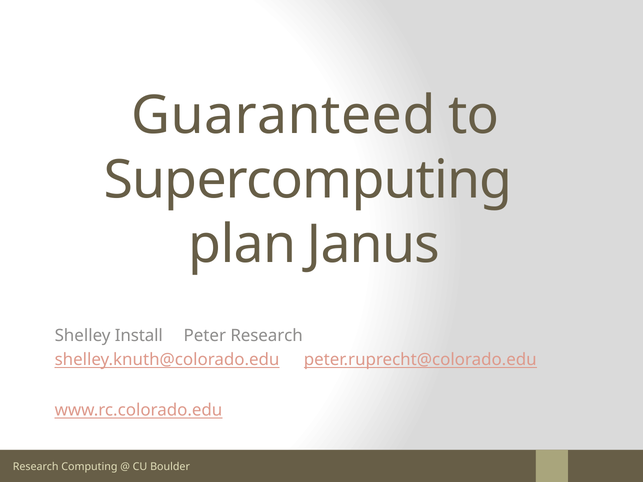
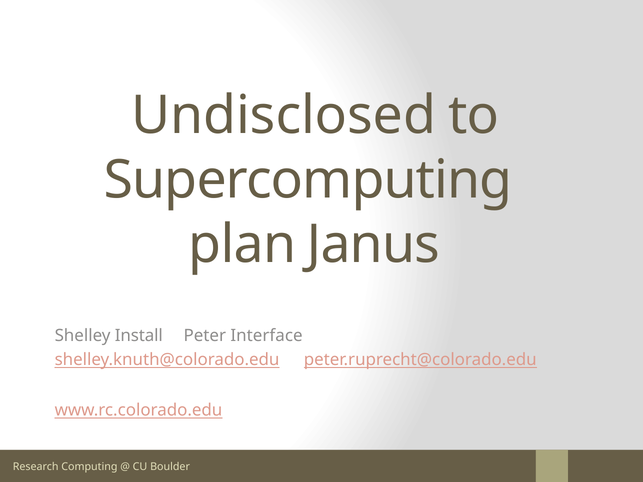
Guaranteed: Guaranteed -> Undisclosed (284, 116)
Peter Research: Research -> Interface (266, 336)
